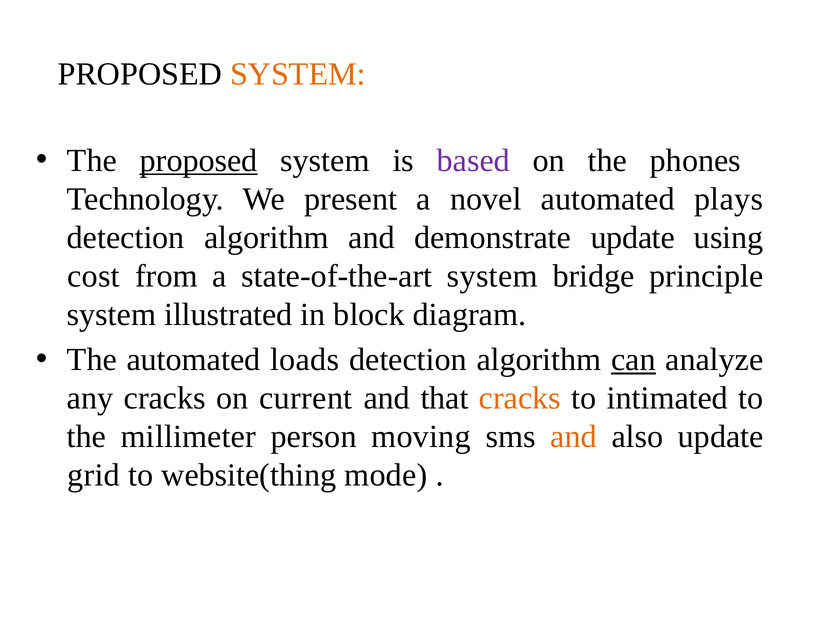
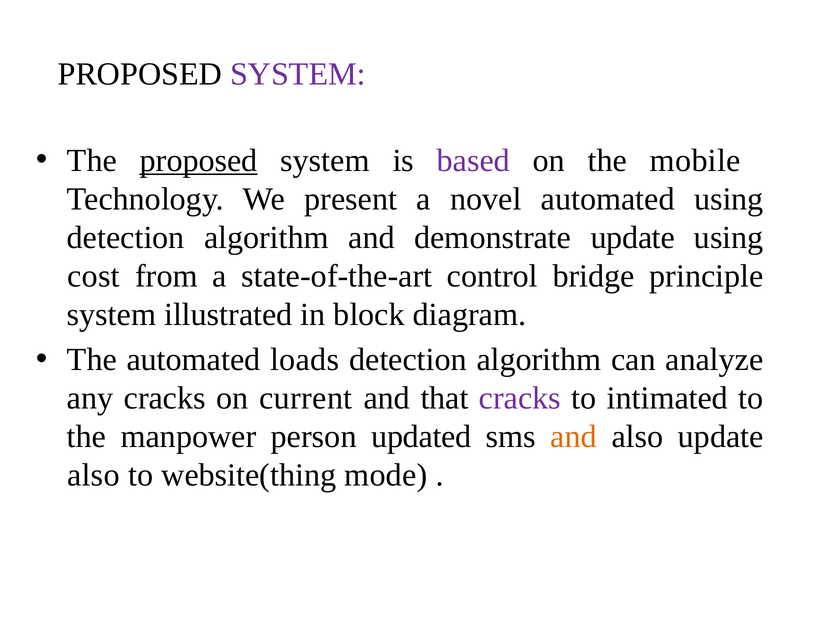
SYSTEM colour: orange -> purple (298, 74)
phones: phones -> mobile (695, 160)
automated plays: plays -> using (729, 199)
state-of-the-art system: system -> control (492, 276)
can underline: present -> none (633, 360)
cracks colour: orange -> purple (520, 398)
millimeter: millimeter -> manpower (189, 437)
moving: moving -> updated (421, 437)
grid: grid -> also (93, 475)
